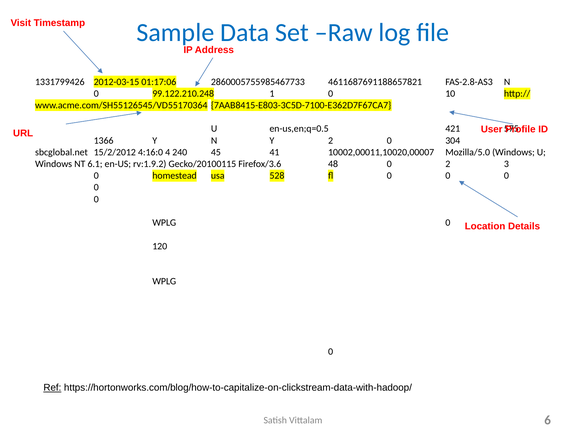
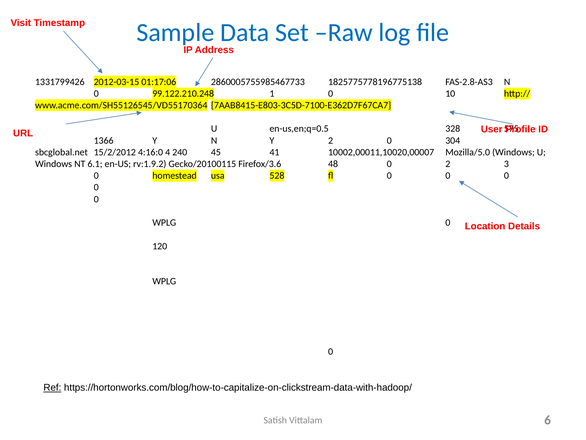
4611687691188657821: 4611687691188657821 -> 1825775778196775138 (375, 82)
421: 421 -> 328 (453, 129)
